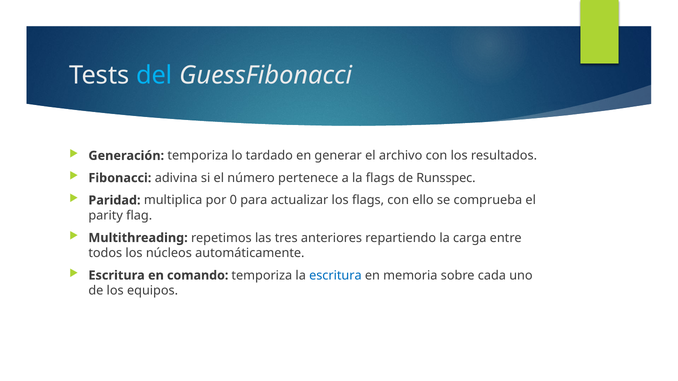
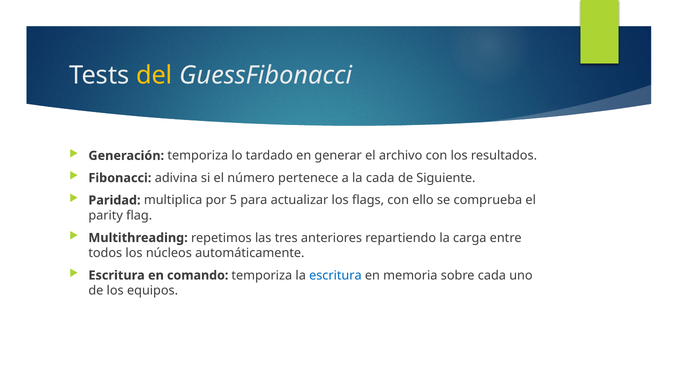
del colour: light blue -> yellow (154, 76)
la flags: flags -> cada (380, 178)
Runsspec: Runsspec -> Siguiente (446, 178)
0: 0 -> 5 (233, 200)
